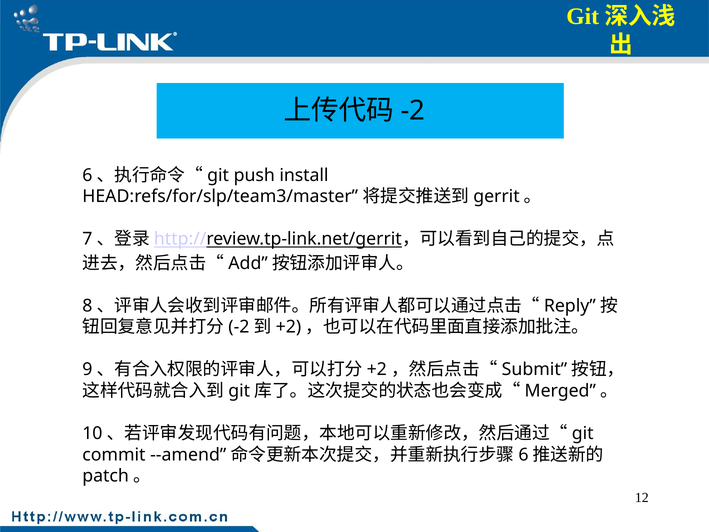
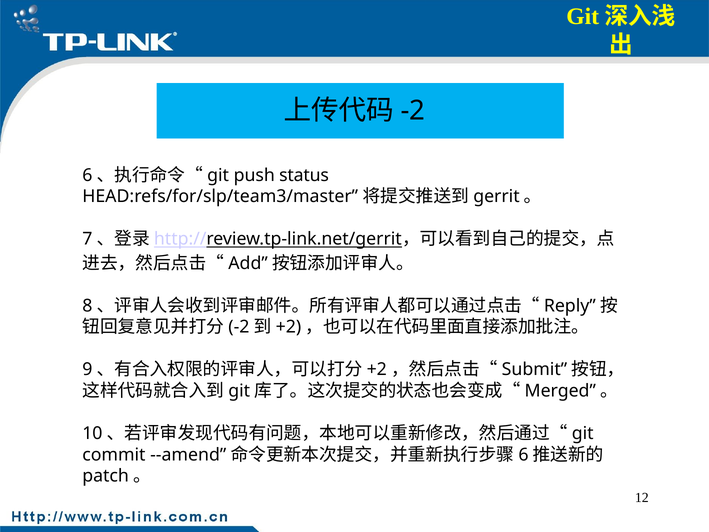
install: install -> status (304, 175)
